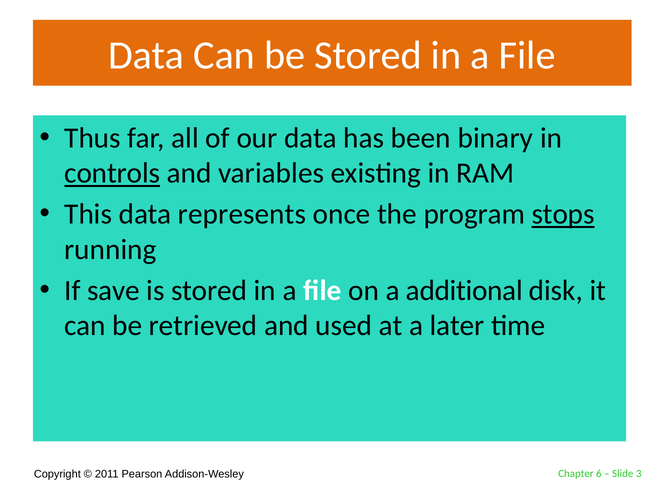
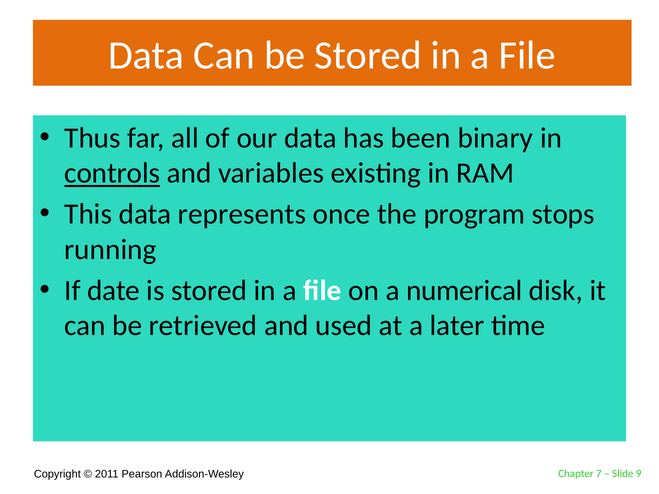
stops underline: present -> none (563, 214)
save: save -> date (114, 291)
additional: additional -> numerical (464, 291)
6: 6 -> 7 (599, 474)
3: 3 -> 9 (639, 474)
